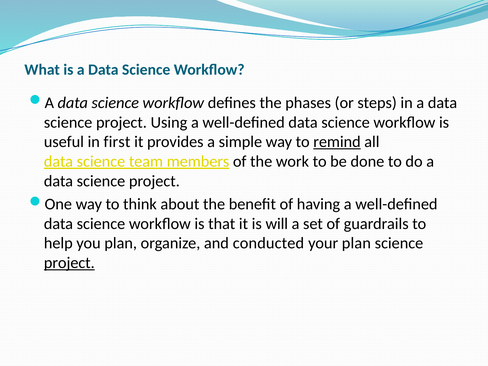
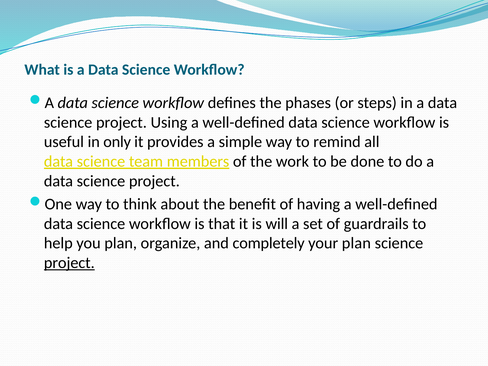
first: first -> only (117, 142)
remind underline: present -> none (337, 142)
conducted: conducted -> completely (269, 243)
